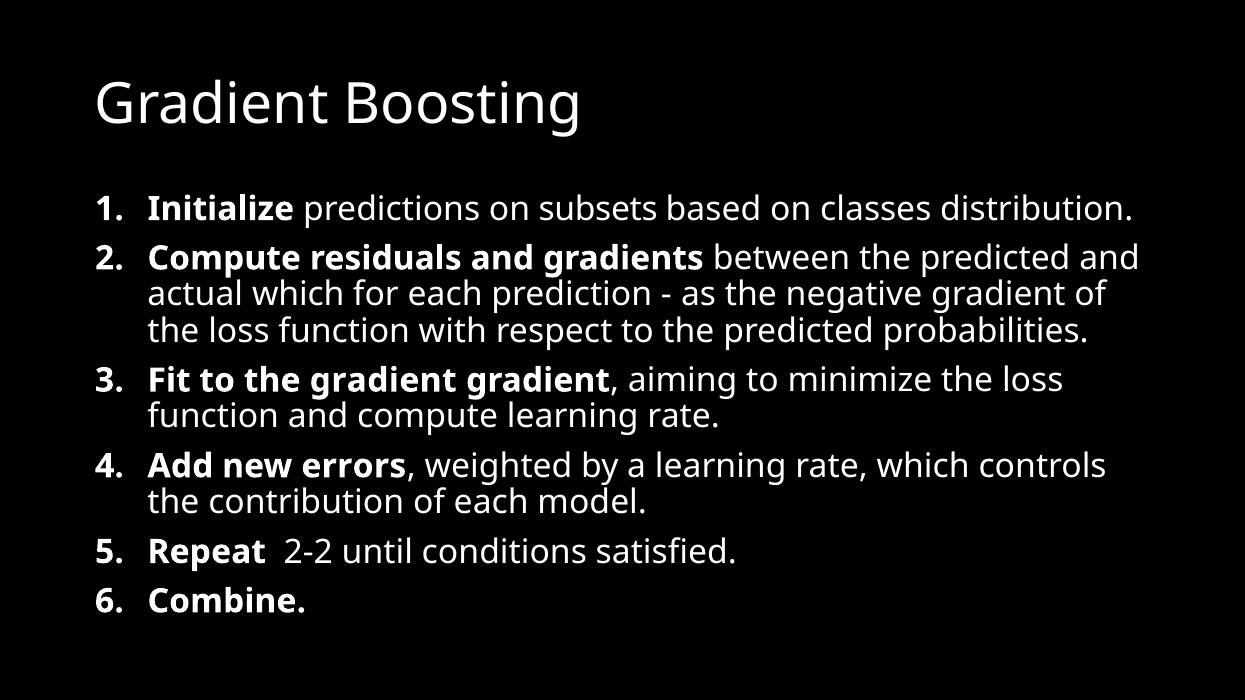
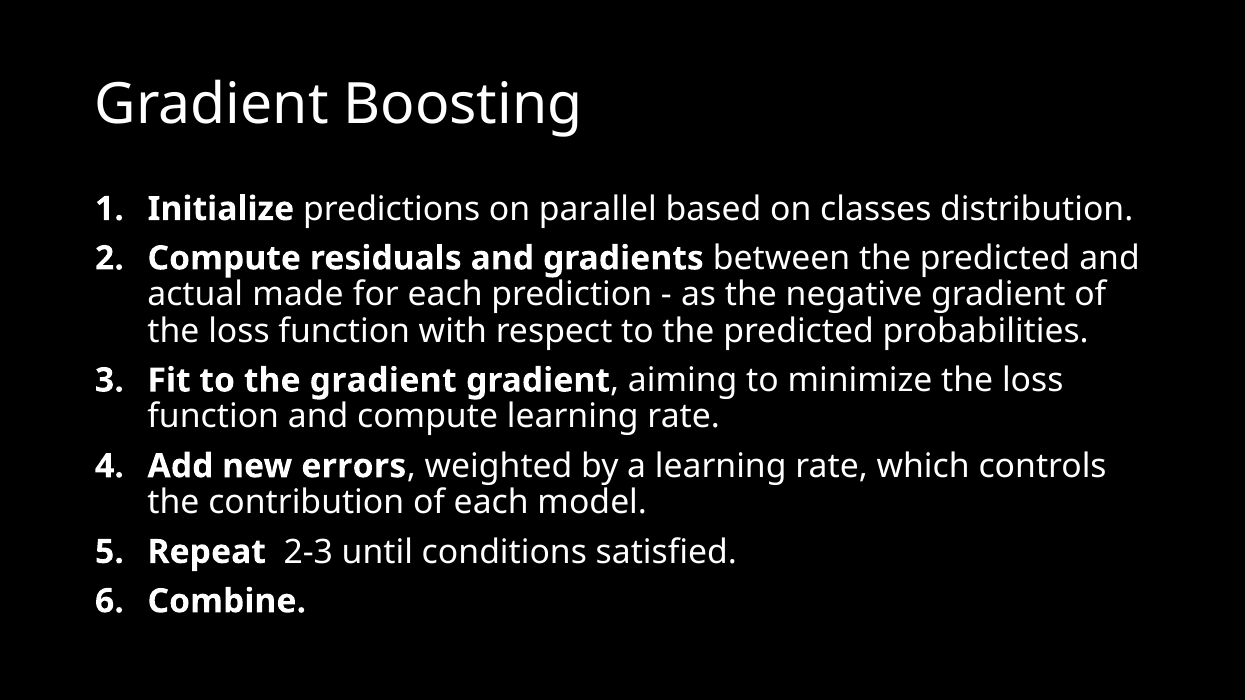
subsets: subsets -> parallel (598, 209)
actual which: which -> made (298, 295)
2-2: 2-2 -> 2-3 (308, 552)
